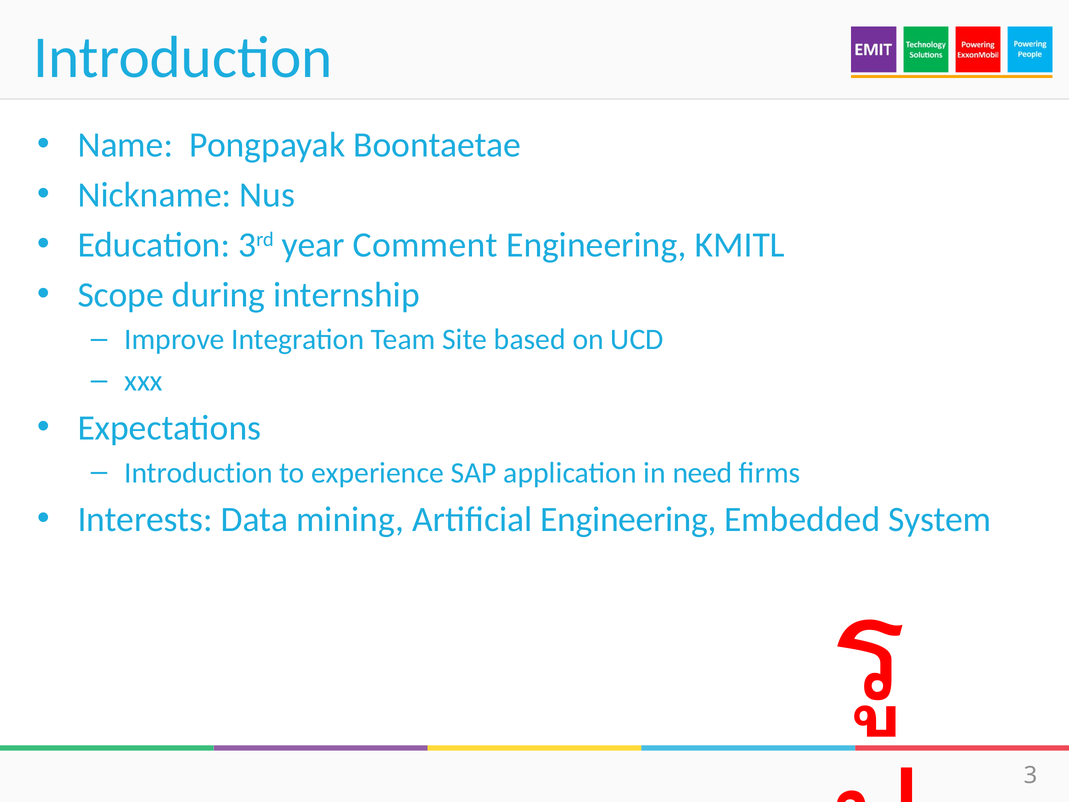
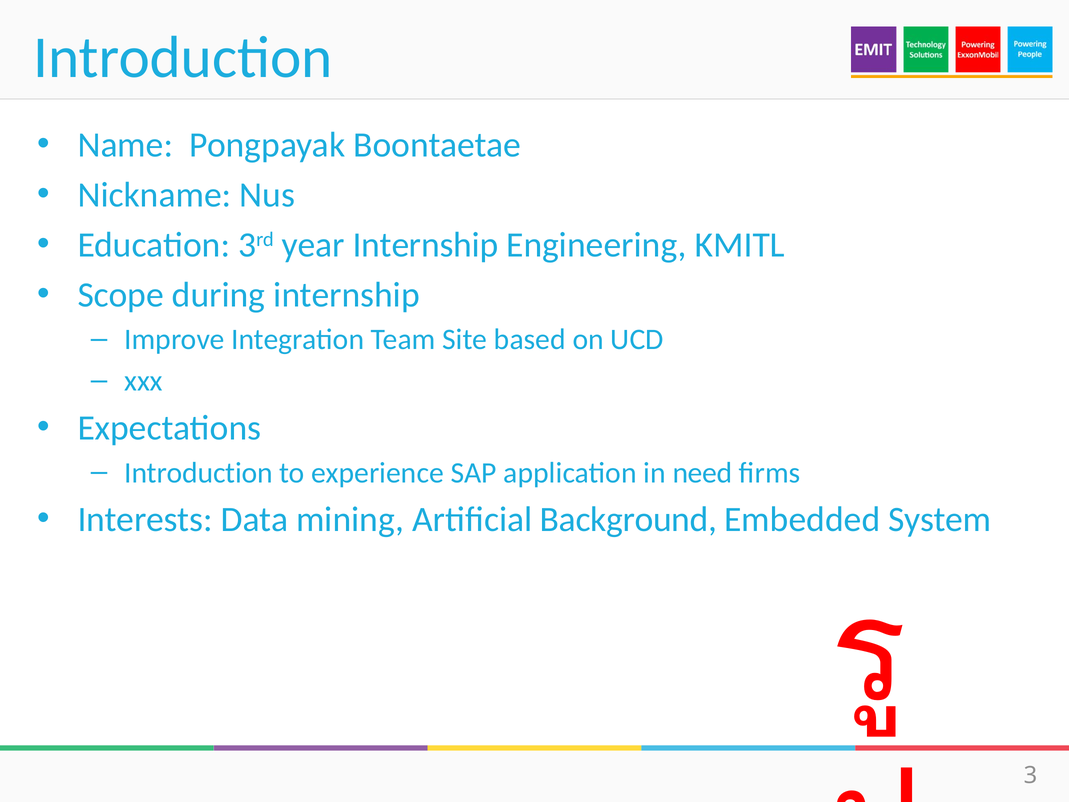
year Comment: Comment -> Internship (426, 245)
Artificial Engineering: Engineering -> Background (629, 519)
